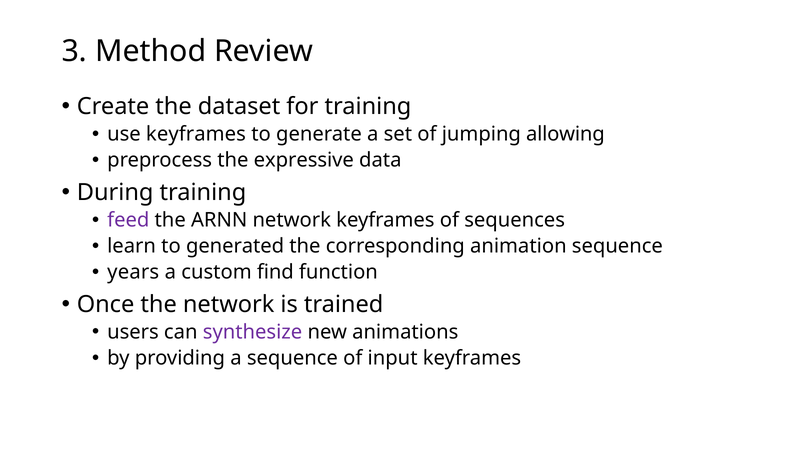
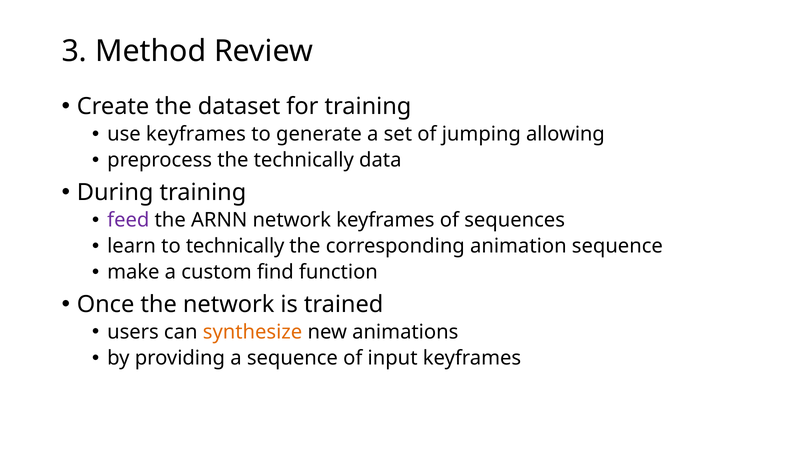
the expressive: expressive -> technically (304, 160)
to generated: generated -> technically (235, 246)
years: years -> make (133, 272)
synthesize colour: purple -> orange (253, 332)
